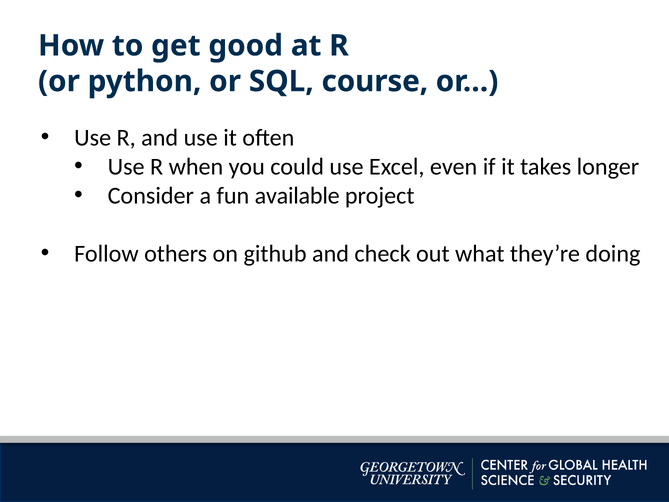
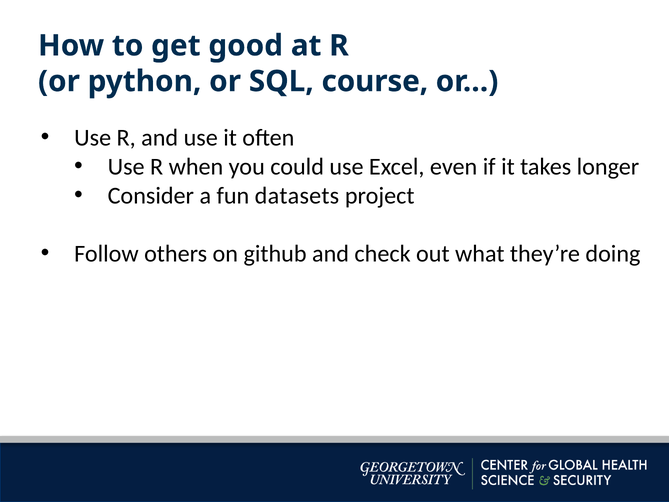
available: available -> datasets (297, 196)
